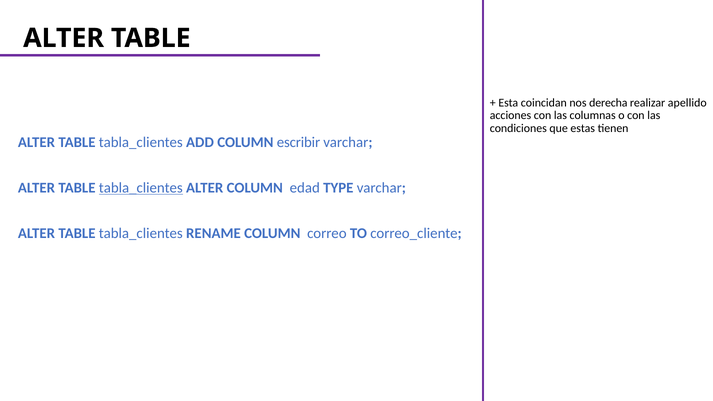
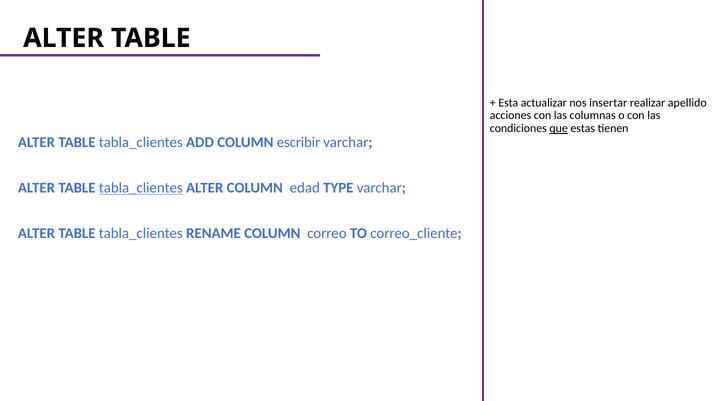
coincidan: coincidan -> actualizar (544, 103)
derecha: derecha -> insertar (608, 103)
que underline: none -> present (559, 128)
